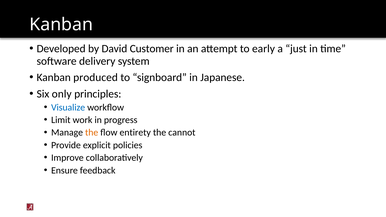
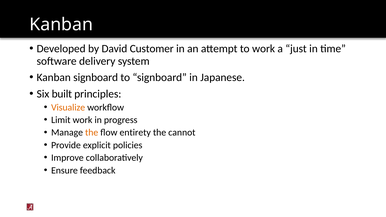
to early: early -> work (264, 49)
Kanban produced: produced -> signboard (96, 78)
only: only -> built (62, 94)
Visualize colour: blue -> orange (68, 107)
